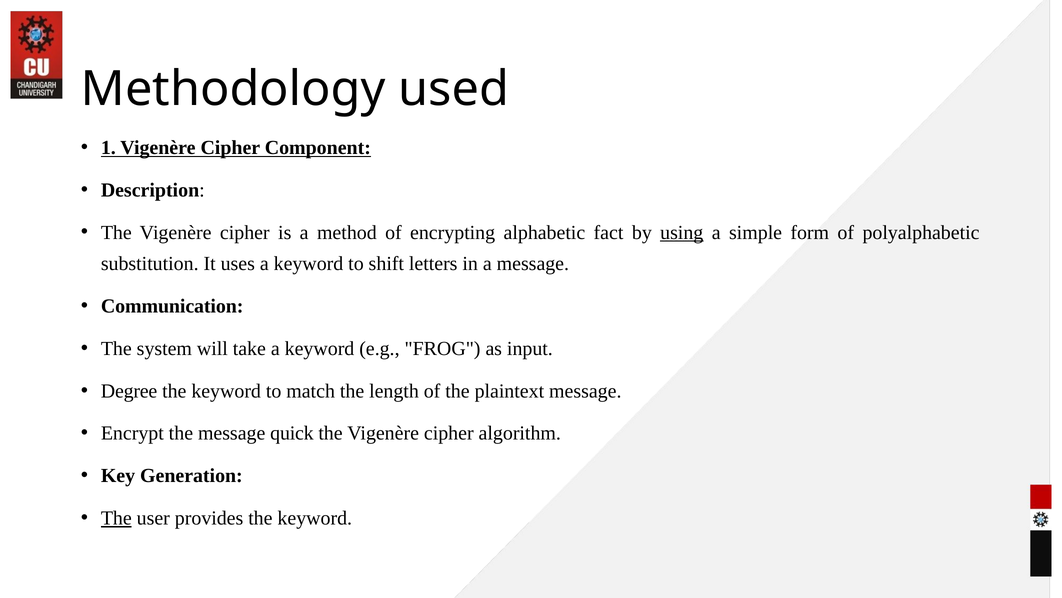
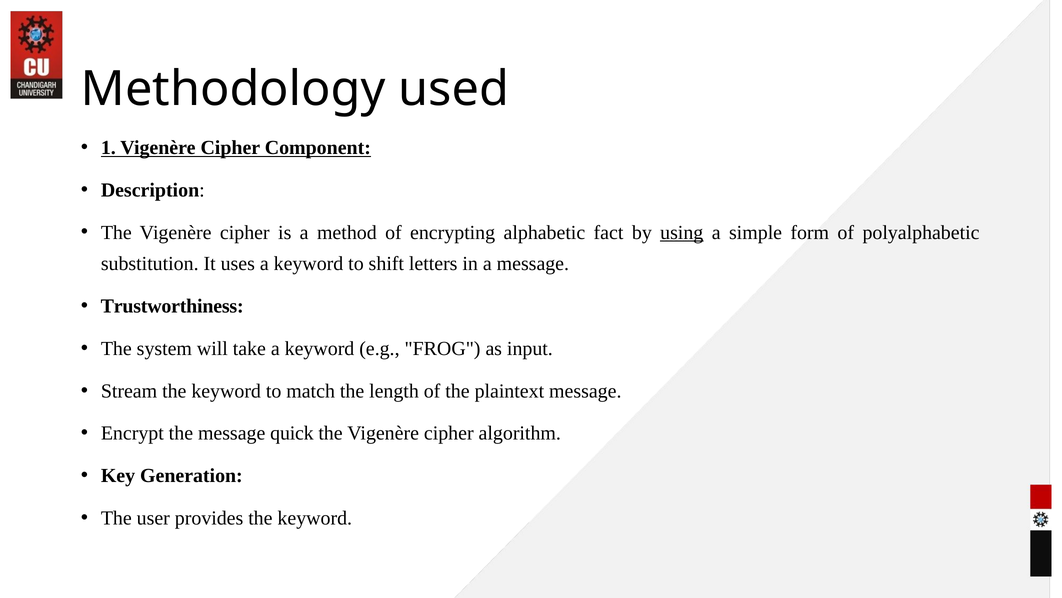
Communication: Communication -> Trustworthiness (172, 306)
Degree: Degree -> Stream (129, 391)
The underline: present -> none (116, 518)
